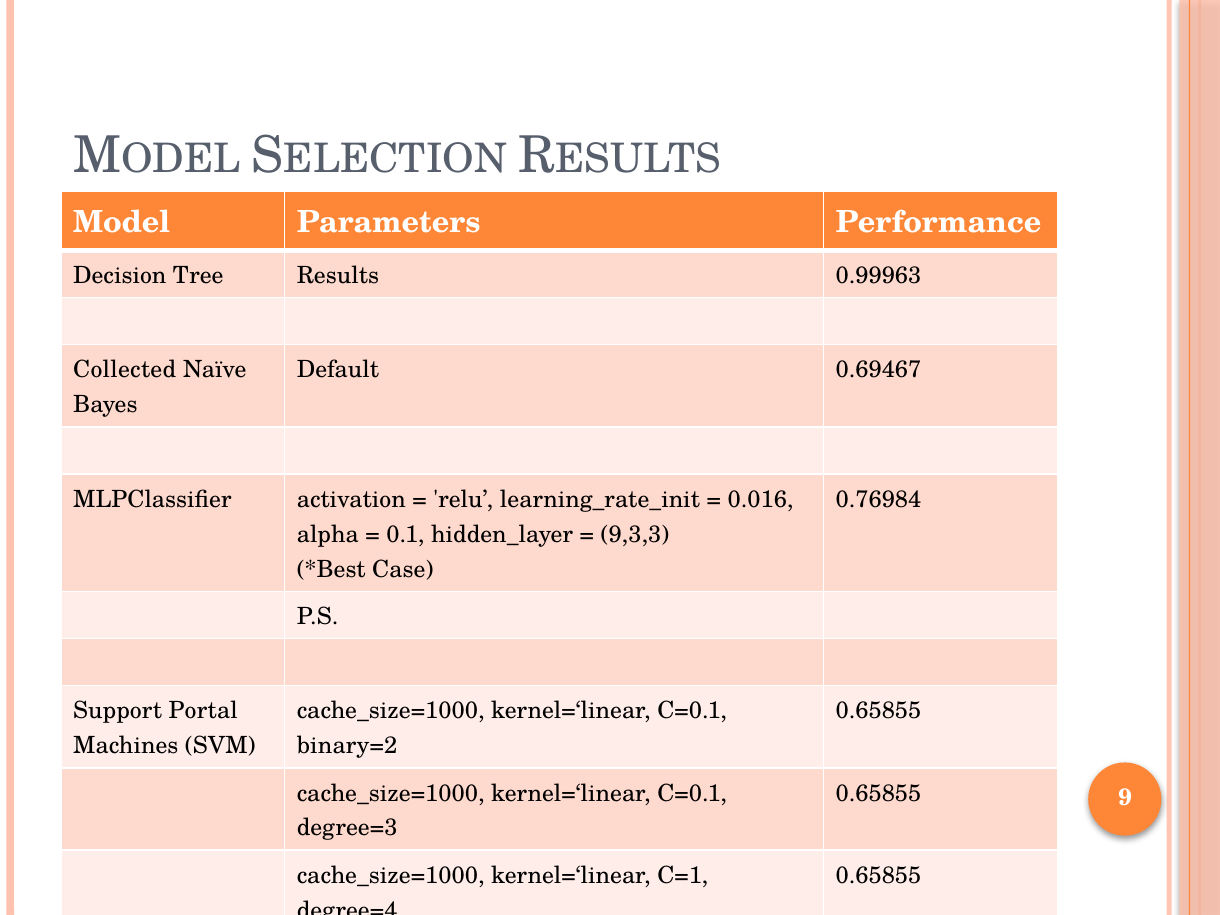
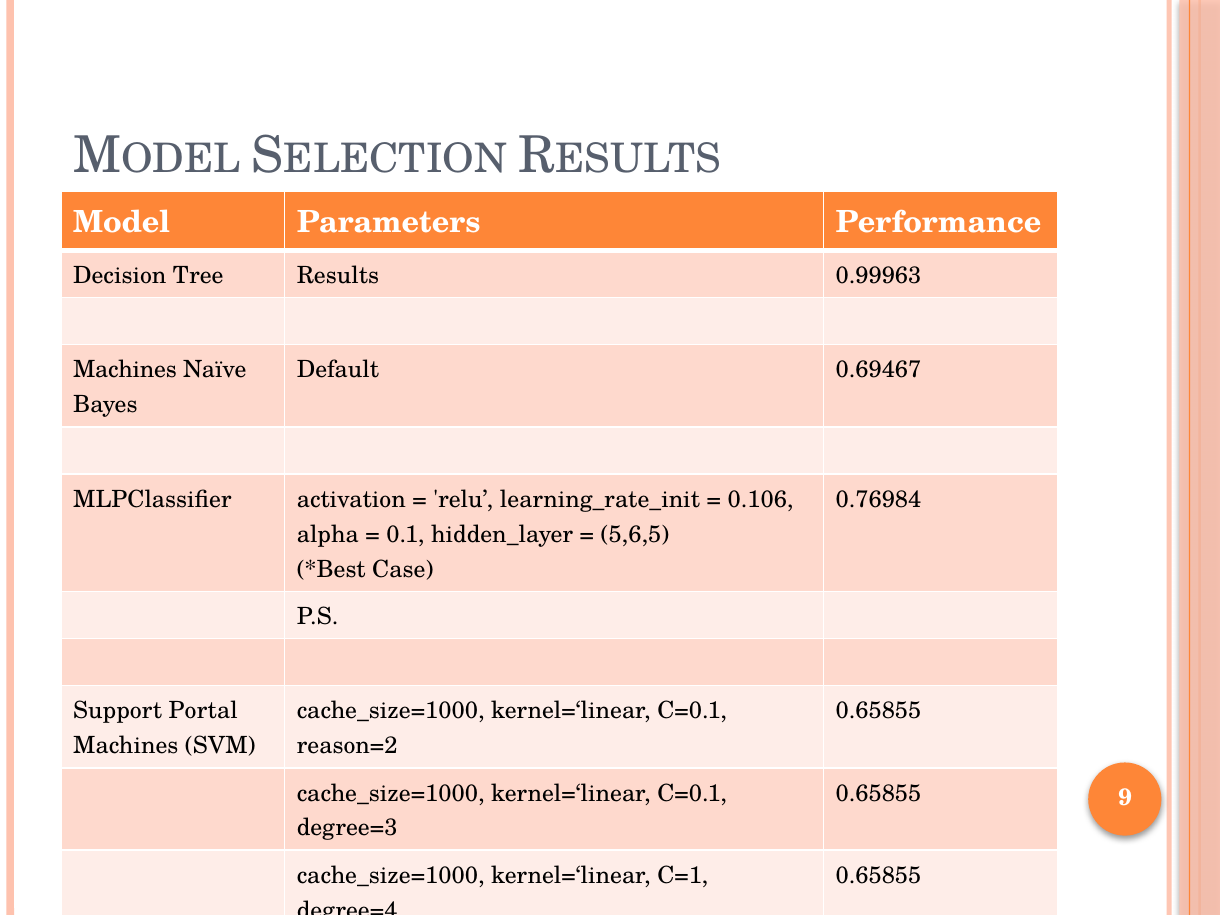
Collected: Collected -> Machines (125, 370)
0.016: 0.016 -> 0.106 (761, 499)
9,3,3: 9,3,3 -> 5,6,5 (635, 534)
binary=2: binary=2 -> reason=2 (347, 746)
